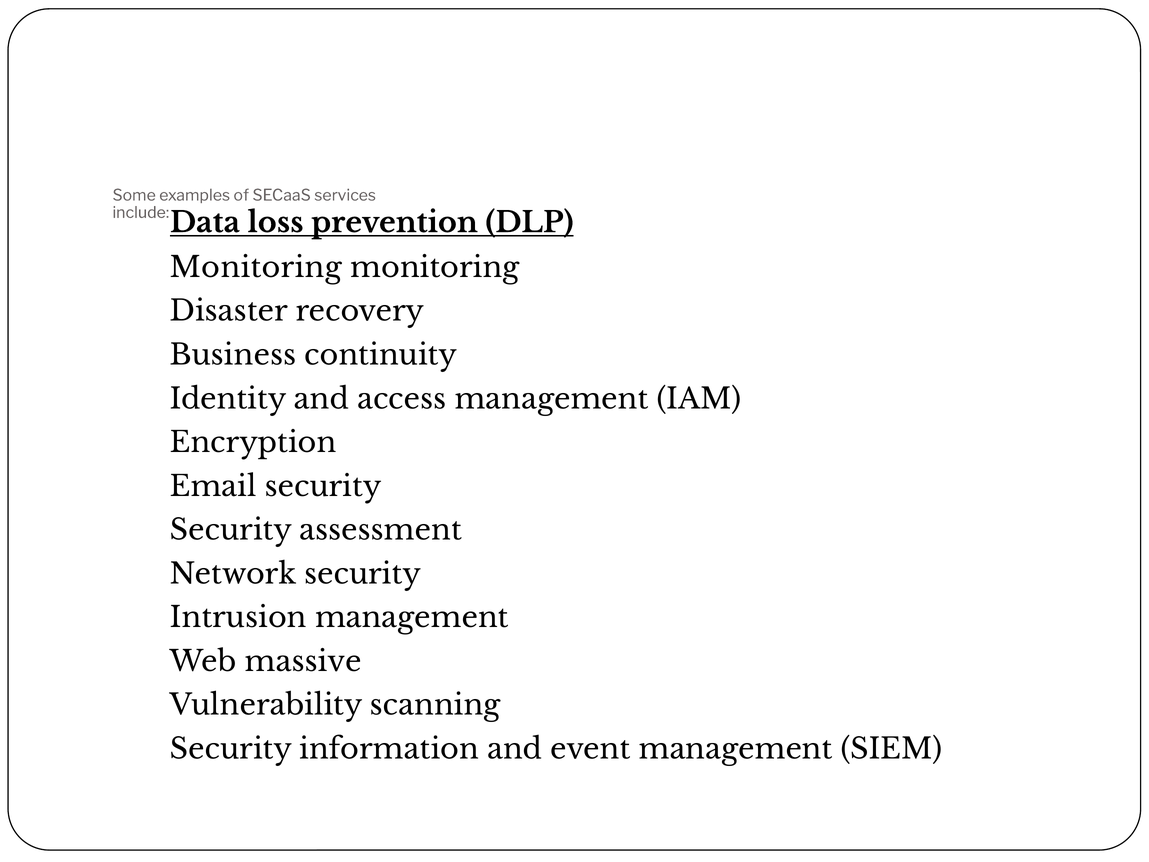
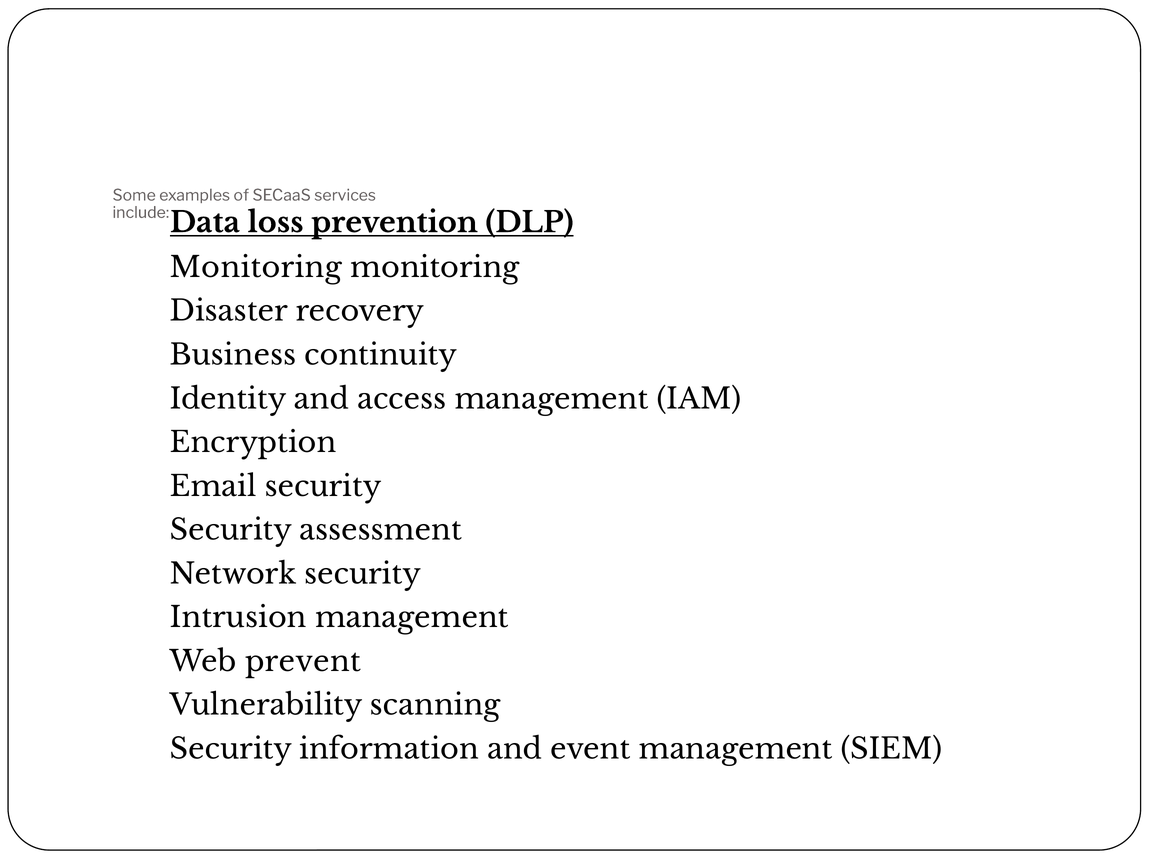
massive: massive -> prevent (303, 661)
